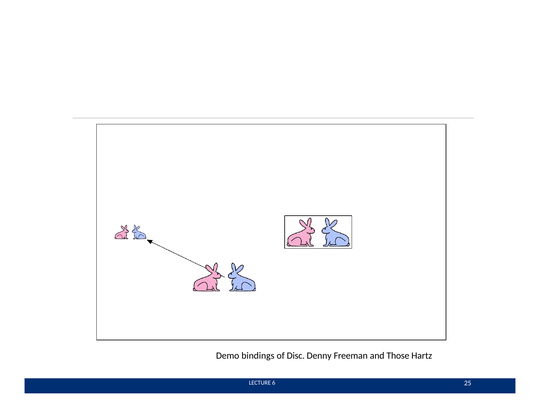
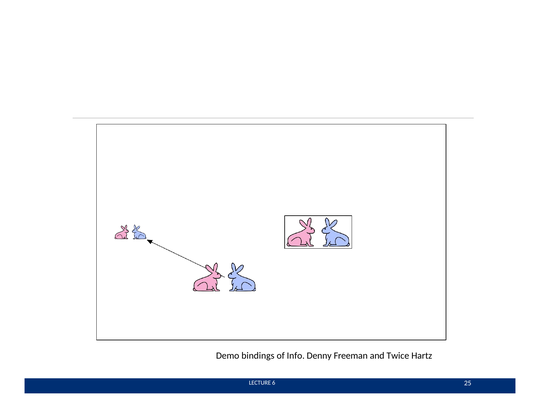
Disc: Disc -> Info (296, 355)
Those: Those -> Twice (398, 355)
